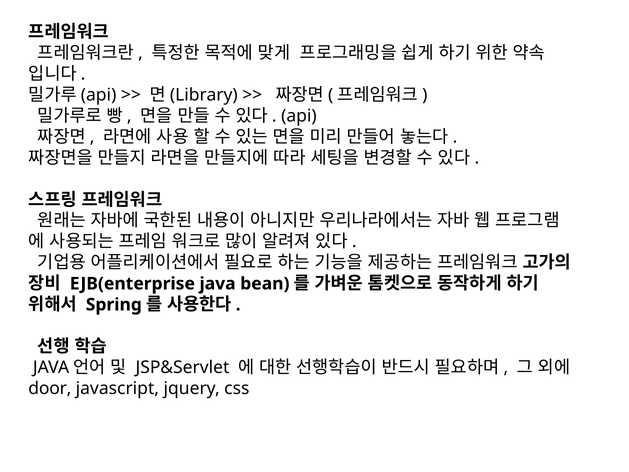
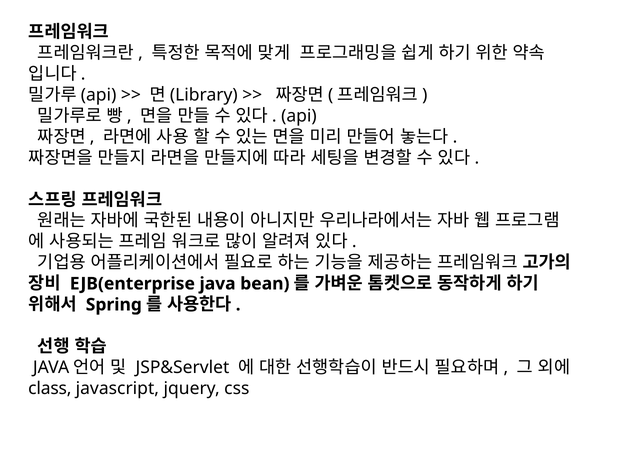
door: door -> class (50, 388)
